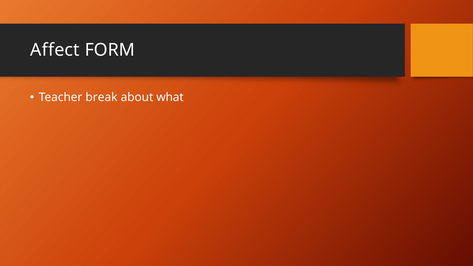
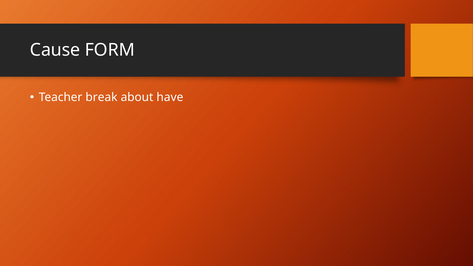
Affect: Affect -> Cause (55, 50)
what: what -> have (170, 97)
